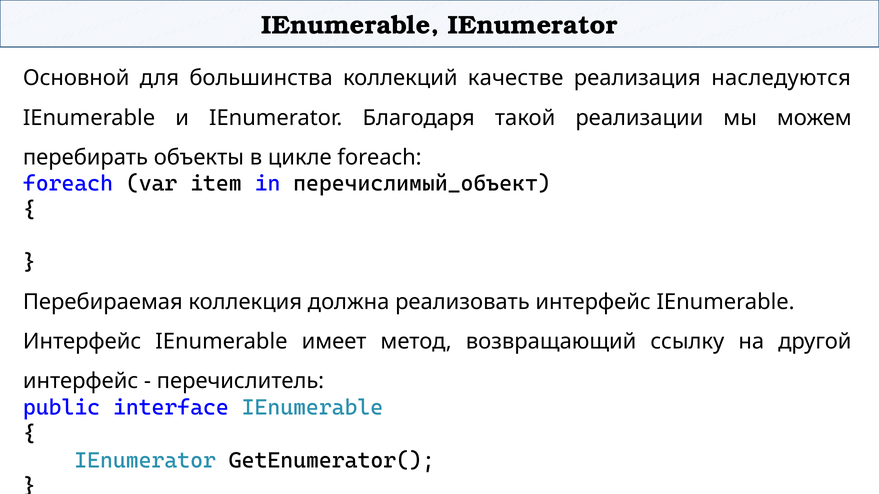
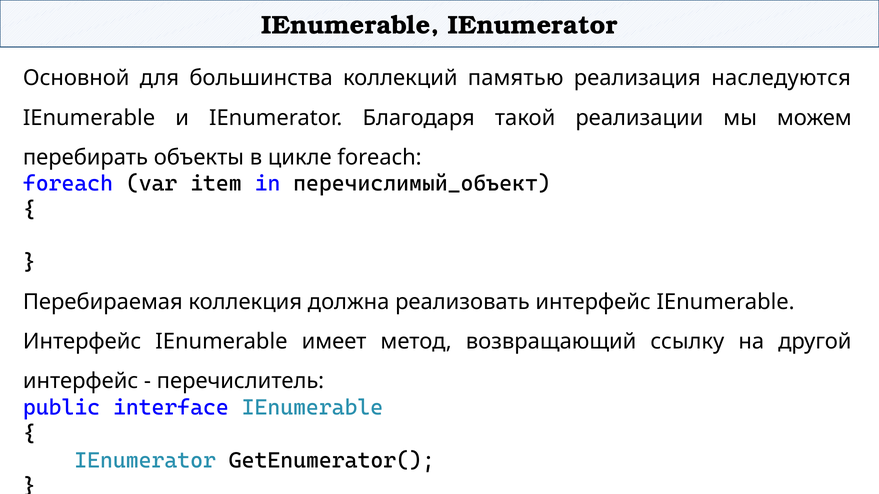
качестве: качестве -> памятью (516, 78)
